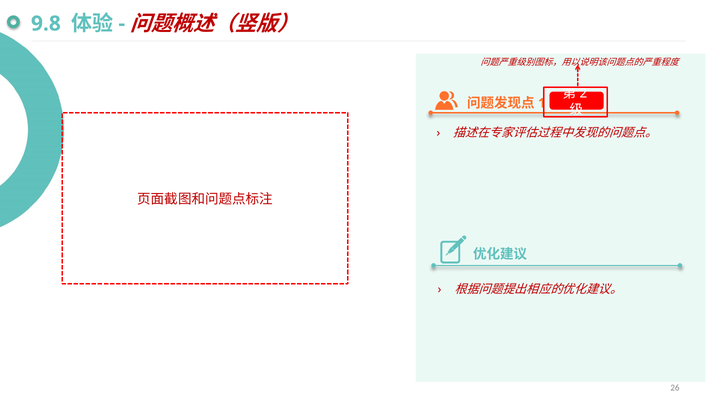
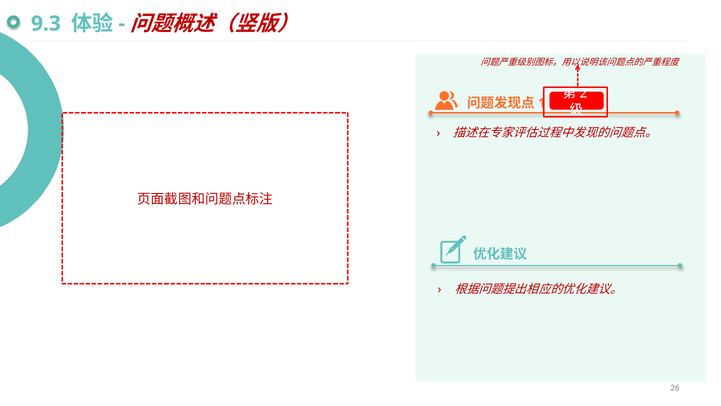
9.8: 9.8 -> 9.3 (46, 24)
